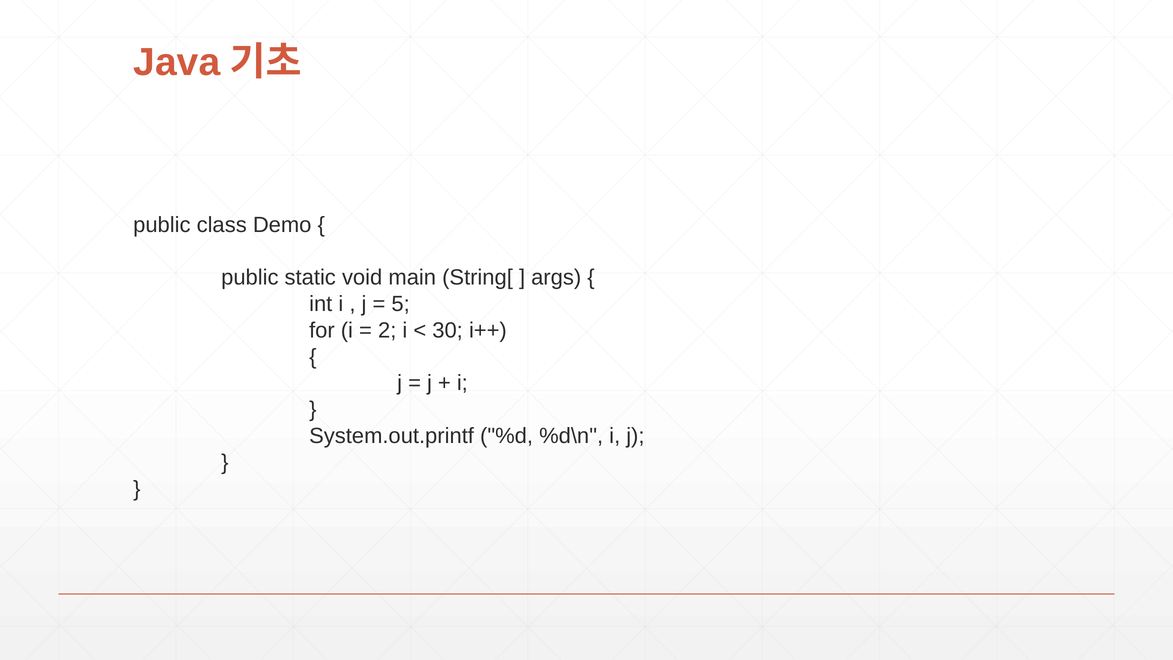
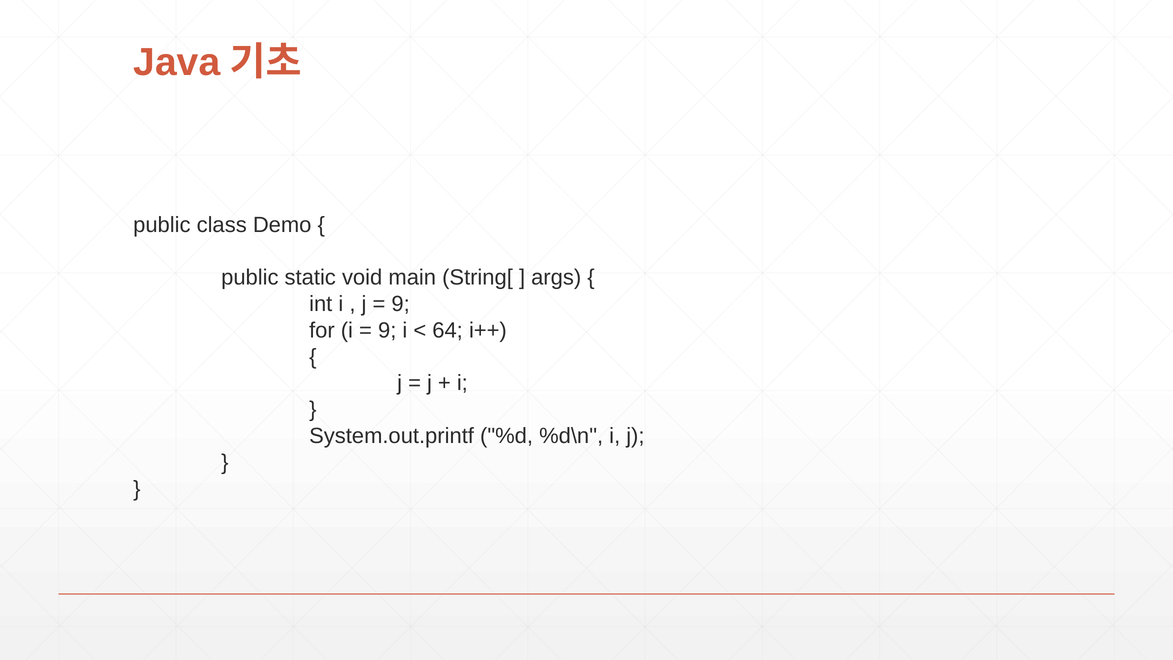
5: 5 -> 9 (401, 304)
2: 2 -> 9 (387, 330)
30: 30 -> 64 (448, 330)
